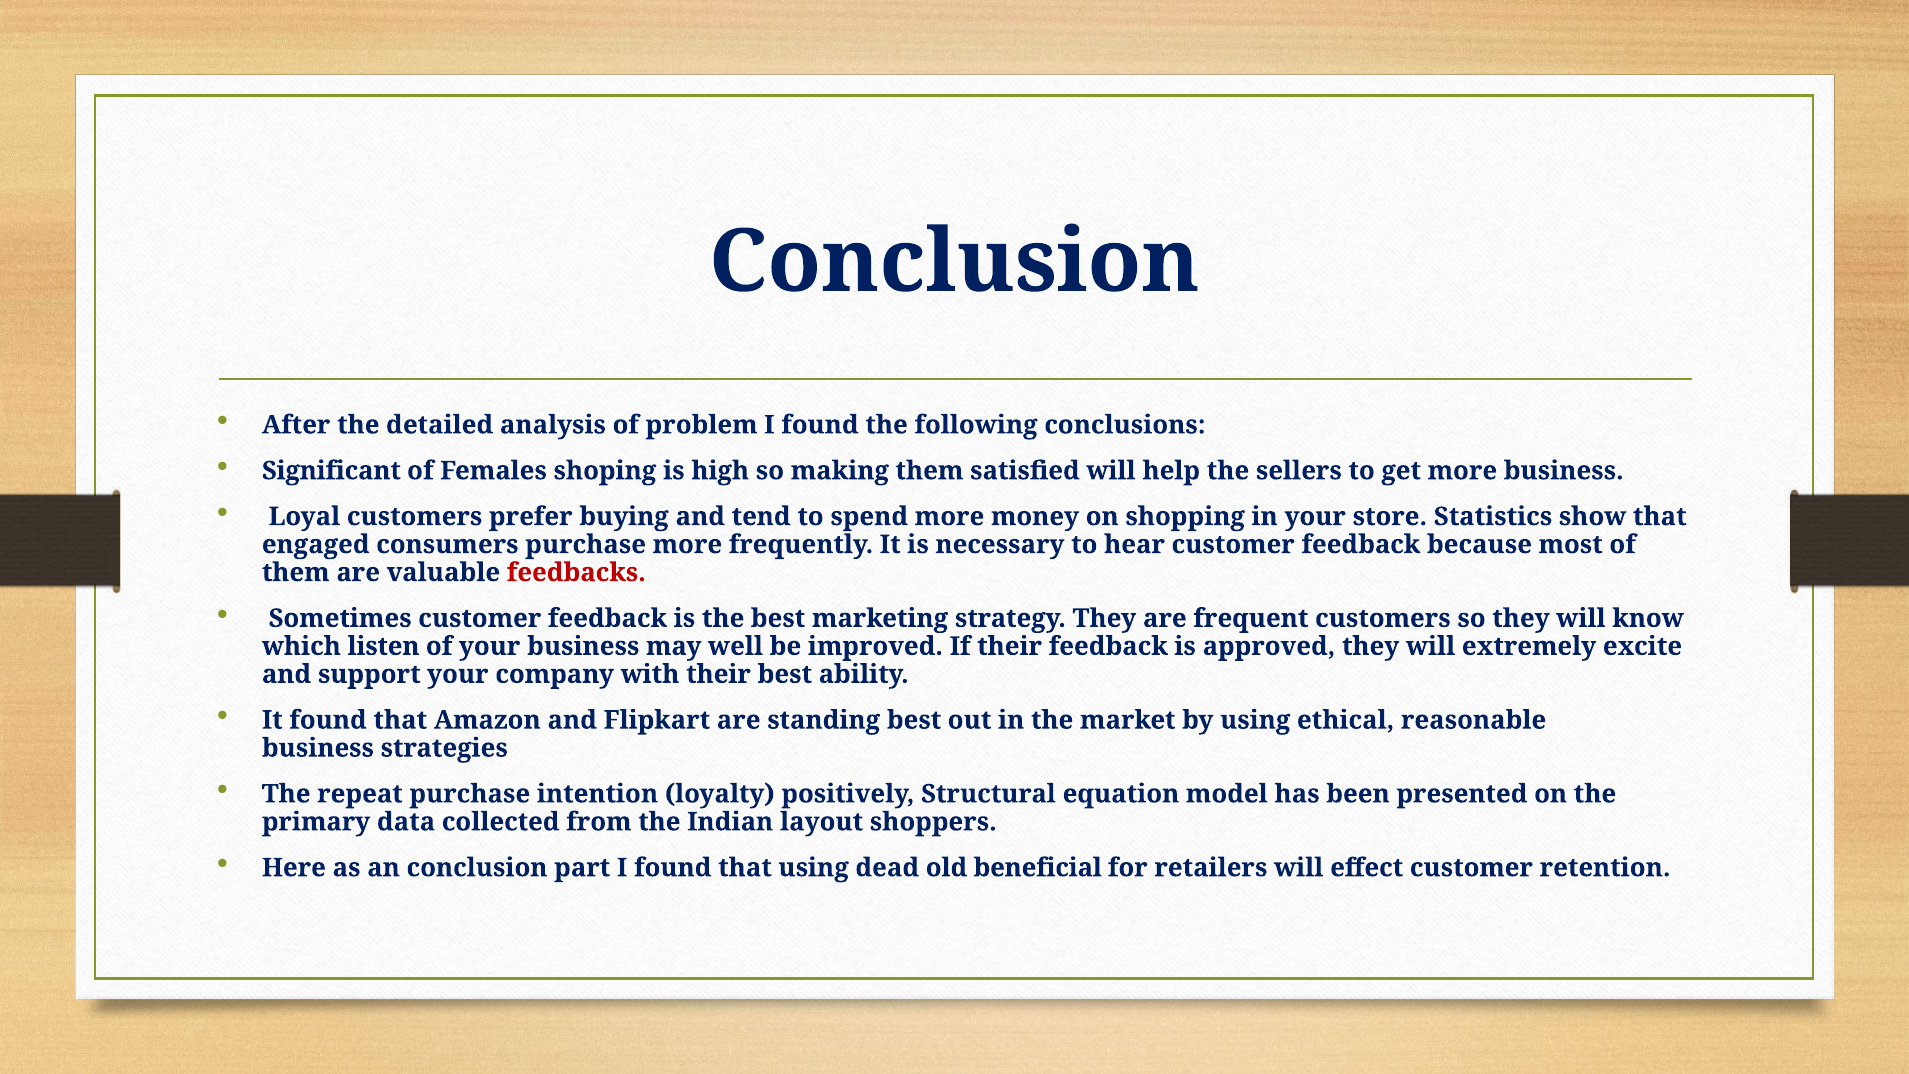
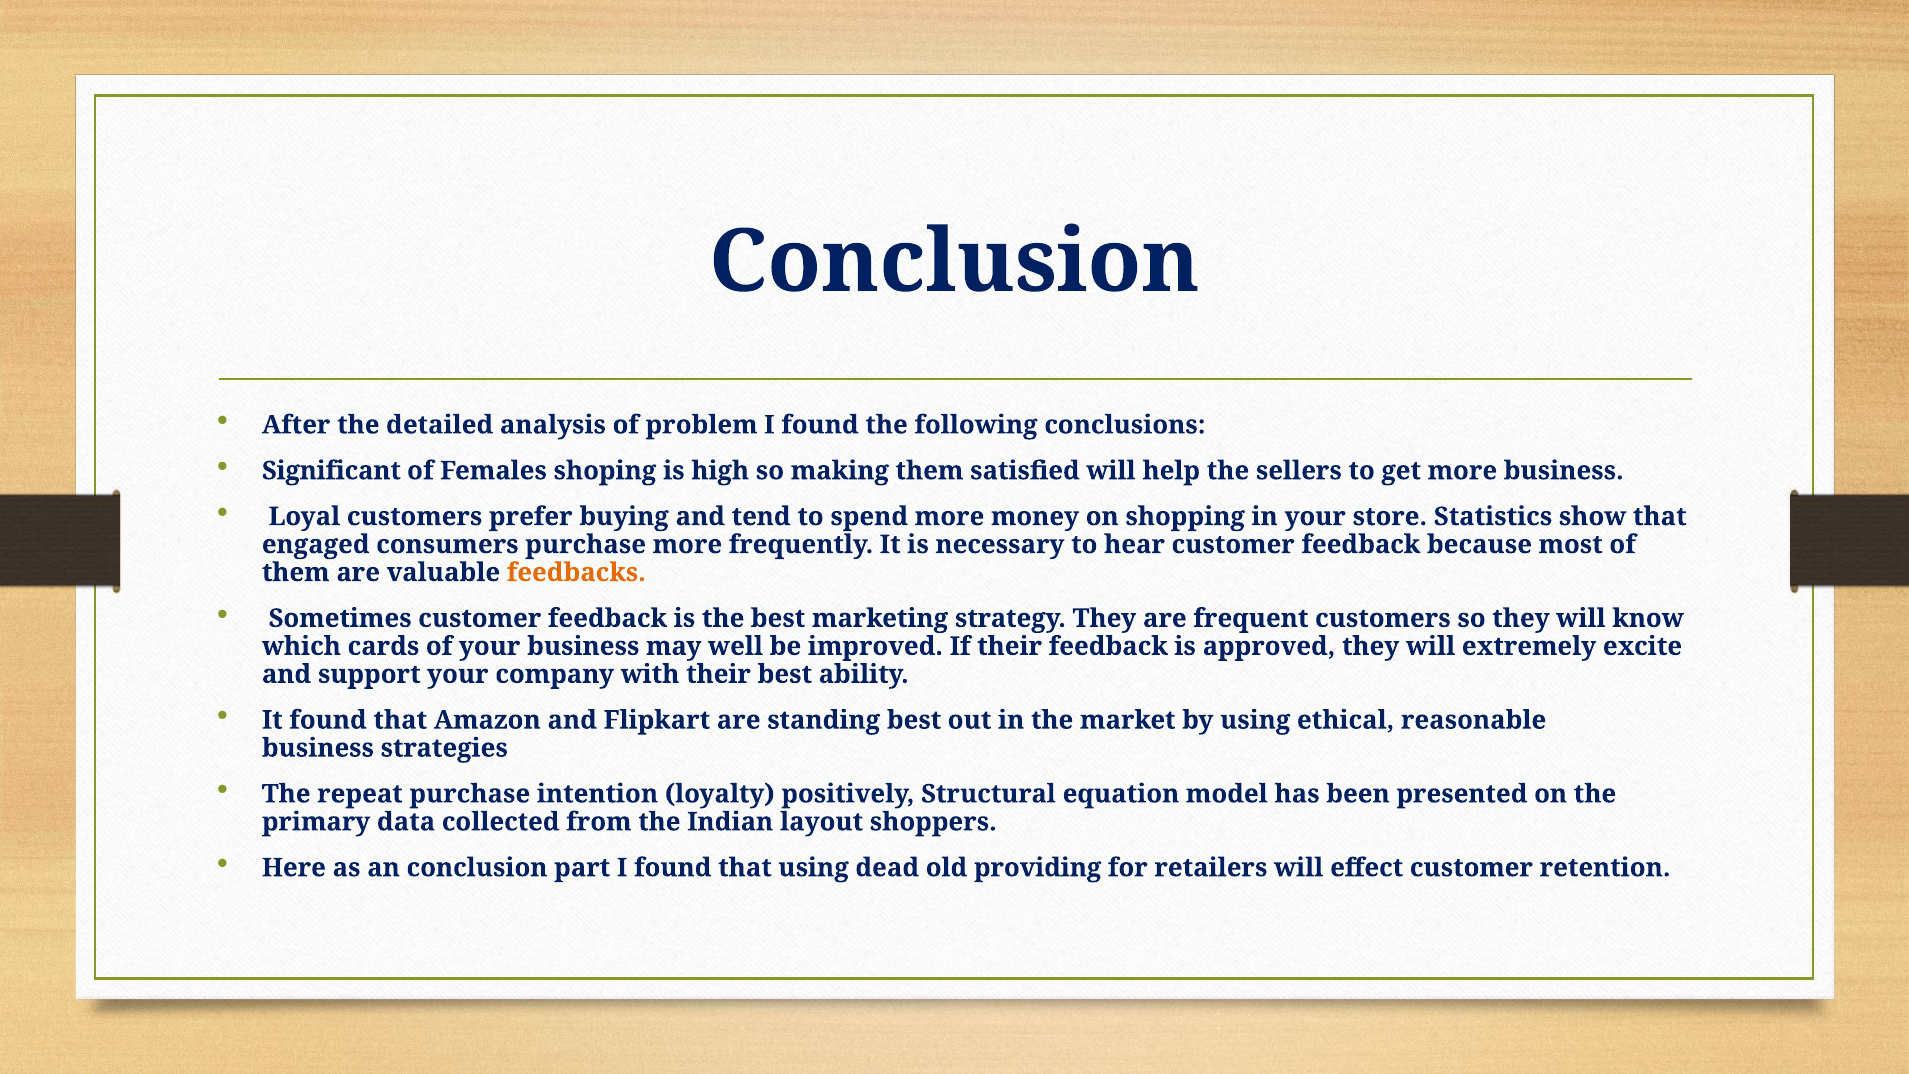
feedbacks colour: red -> orange (576, 572)
listen: listen -> cards (383, 646)
beneficial: beneficial -> providing (1038, 868)
